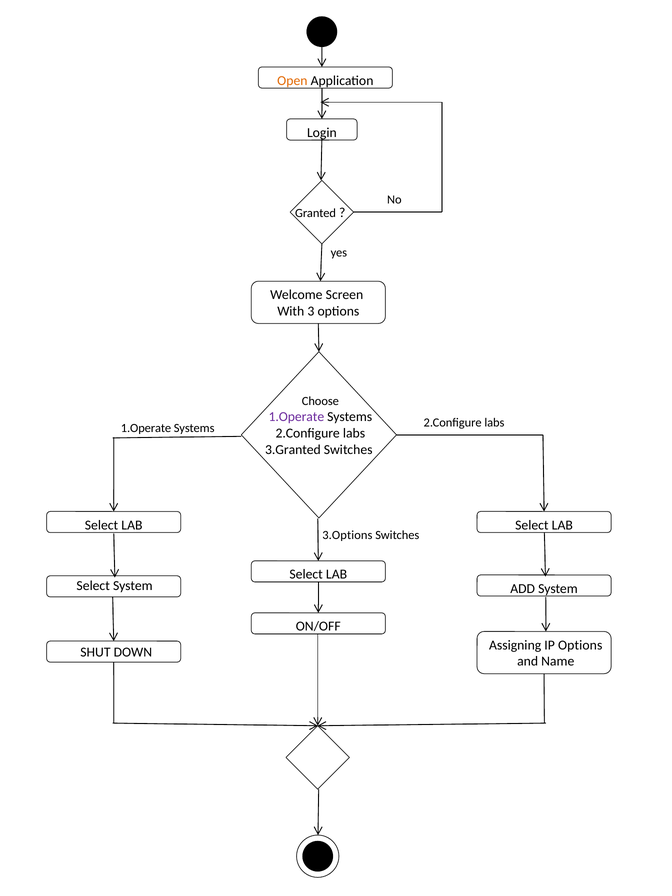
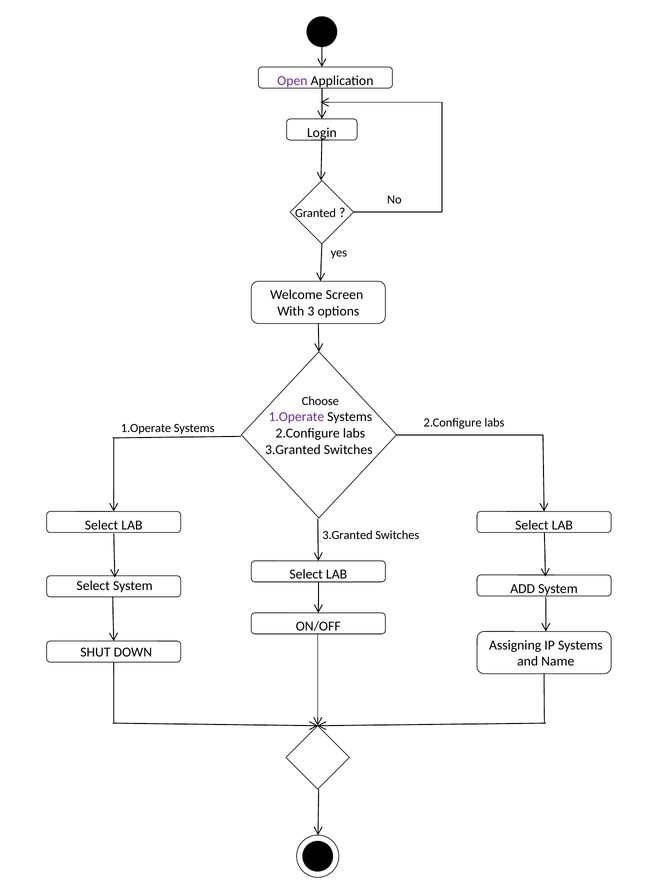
Open colour: orange -> purple (292, 81)
3.Options: 3.Options -> 3.Granted (347, 535)
IP Options: Options -> Systems (580, 645)
